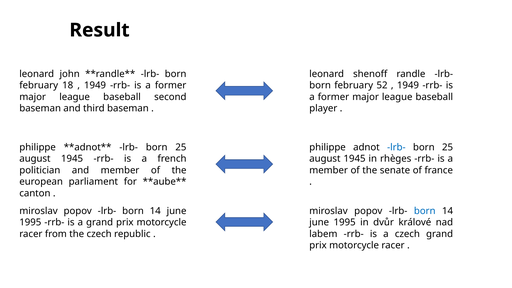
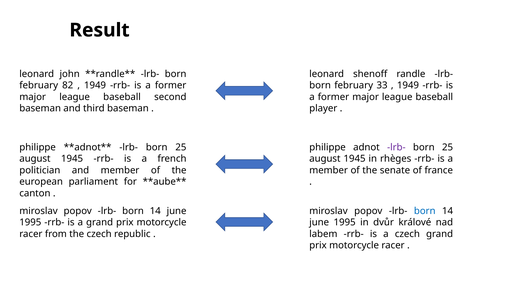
18: 18 -> 82 (68, 85)
52: 52 -> 33 (382, 85)
lrb- colour: blue -> purple (396, 147)
